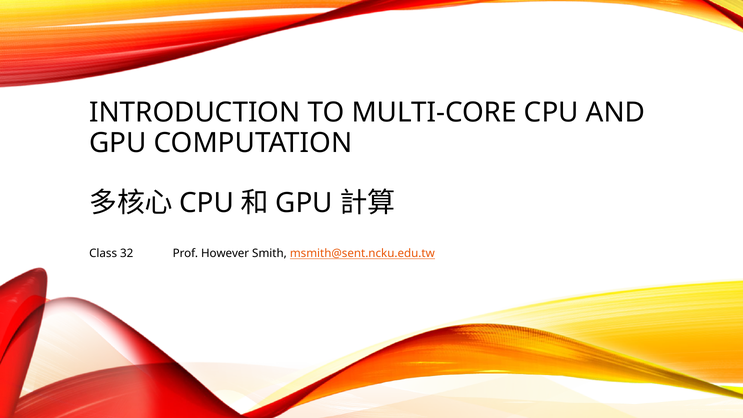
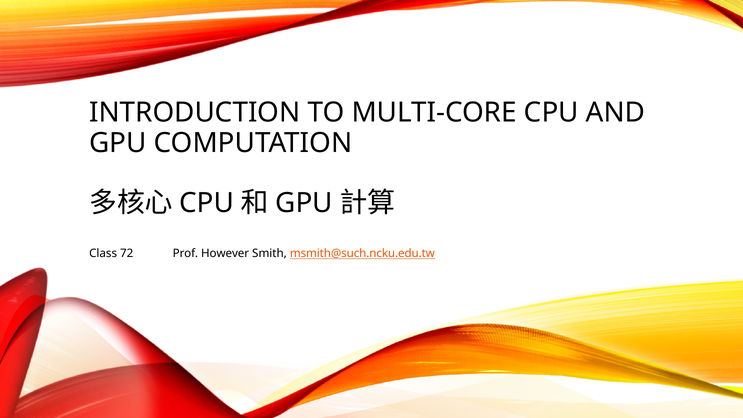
32: 32 -> 72 (127, 253)
msmith@sent.ncku.edu.tw: msmith@sent.ncku.edu.tw -> msmith@such.ncku.edu.tw (362, 253)
